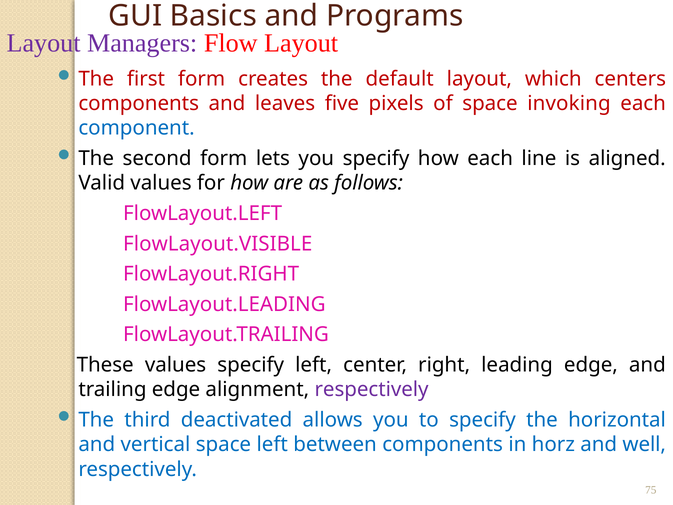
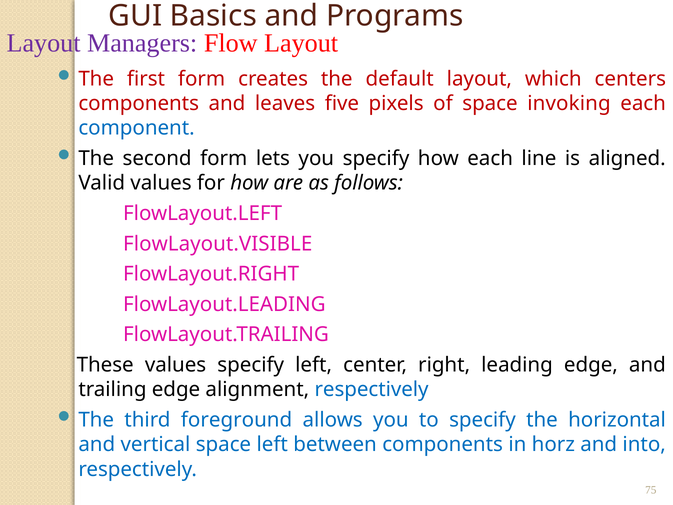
respectively colour: purple -> blue (372, 389)
deactivated: deactivated -> foreground (237, 420)
well: well -> into (644, 444)
